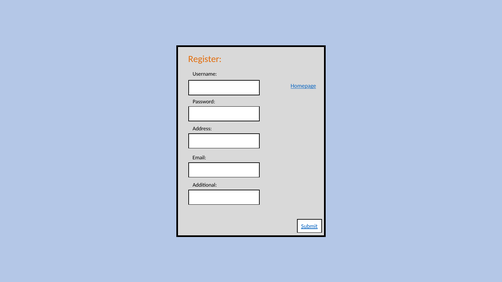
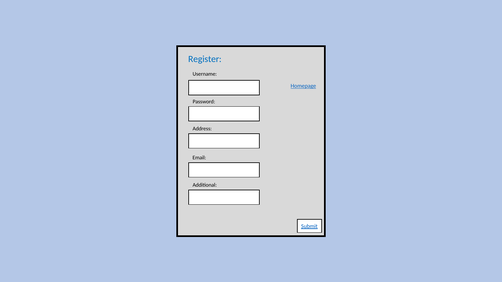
Register colour: orange -> blue (205, 59)
